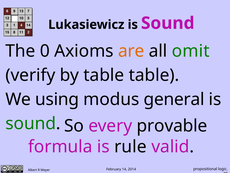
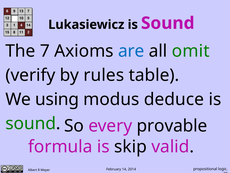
0: 0 -> 7 (45, 51)
are colour: orange -> blue (131, 51)
by table: table -> rules (104, 75)
general: general -> deduce (174, 99)
rule: rule -> skip (130, 146)
